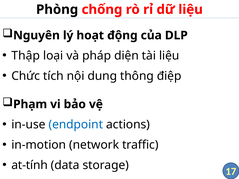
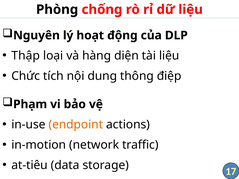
pháp: pháp -> hàng (97, 56)
endpoint colour: blue -> orange (76, 125)
at-tính: at-tính -> at-tiêu (30, 165)
